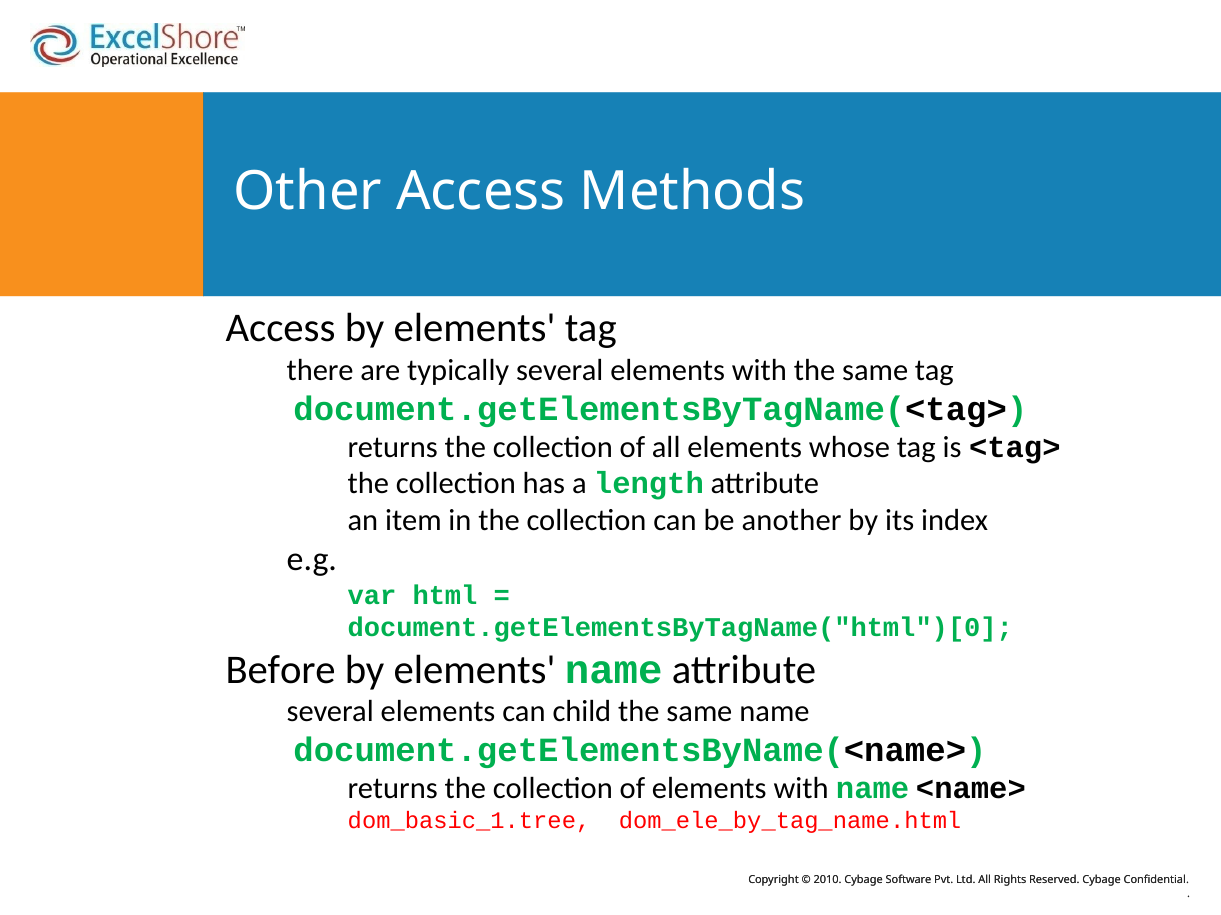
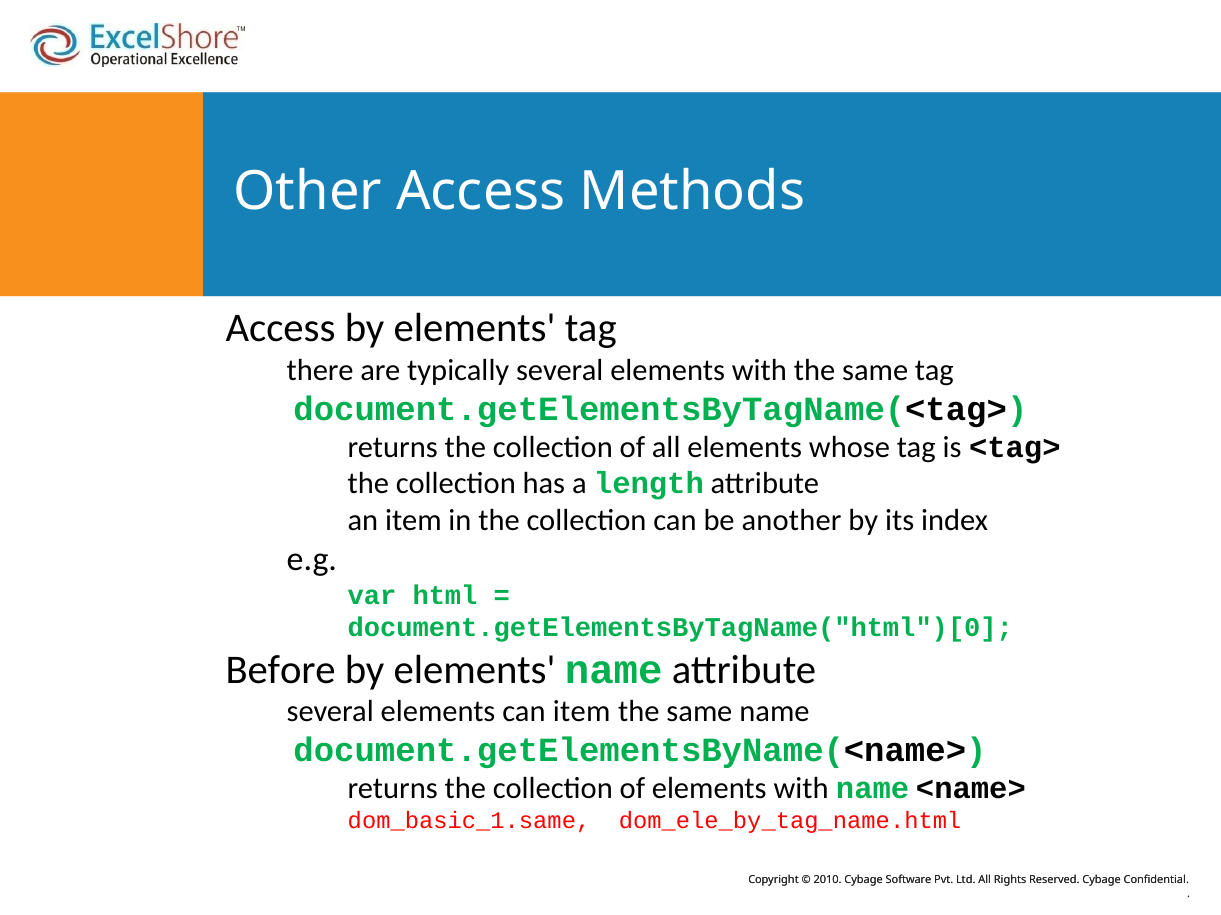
can child: child -> item (582, 712)
dom_basic_1.tree: dom_basic_1.tree -> dom_basic_1.same (469, 822)
